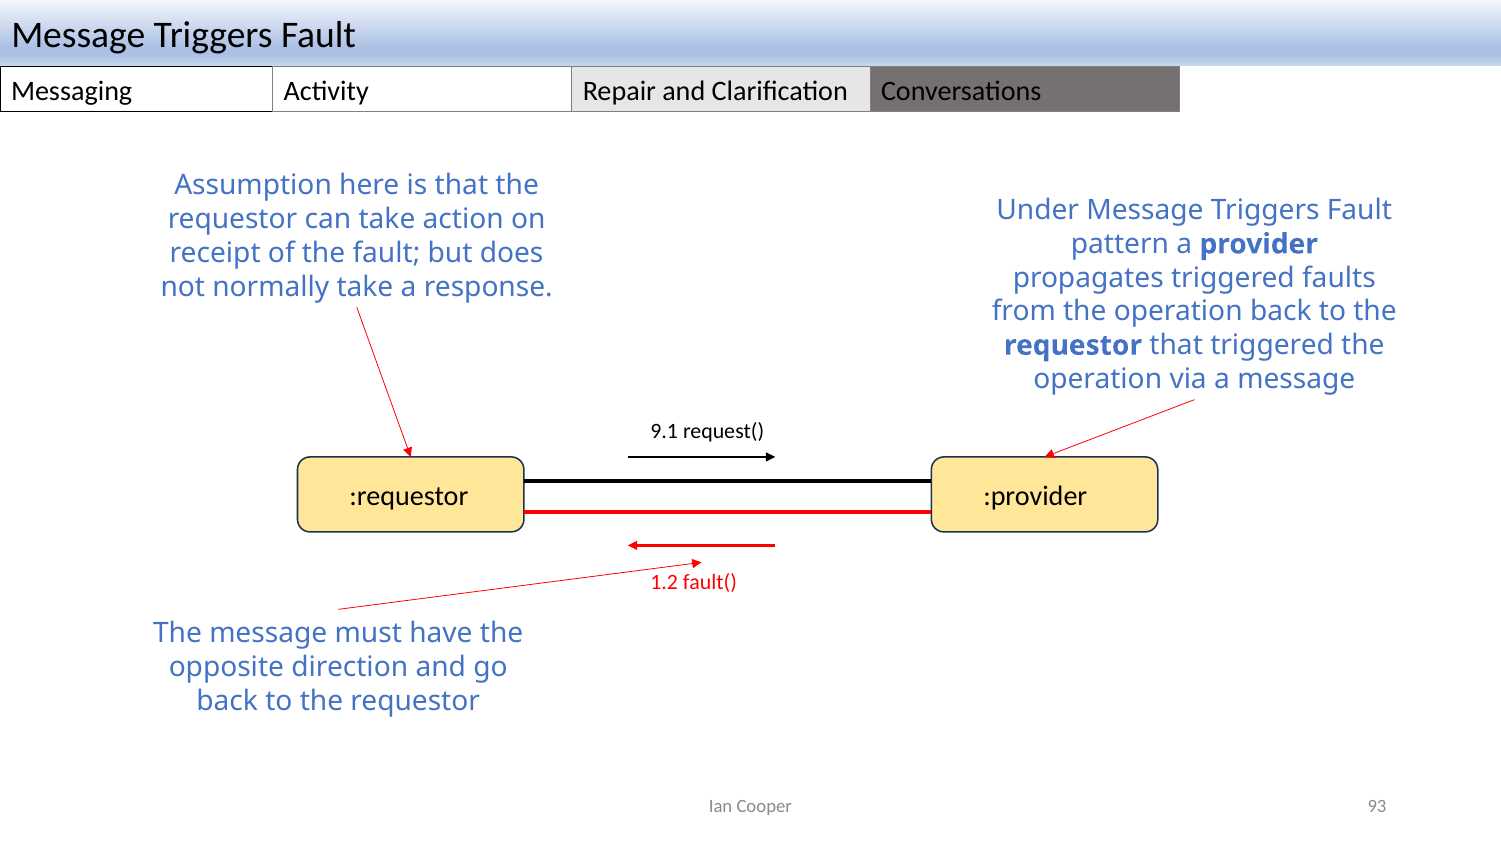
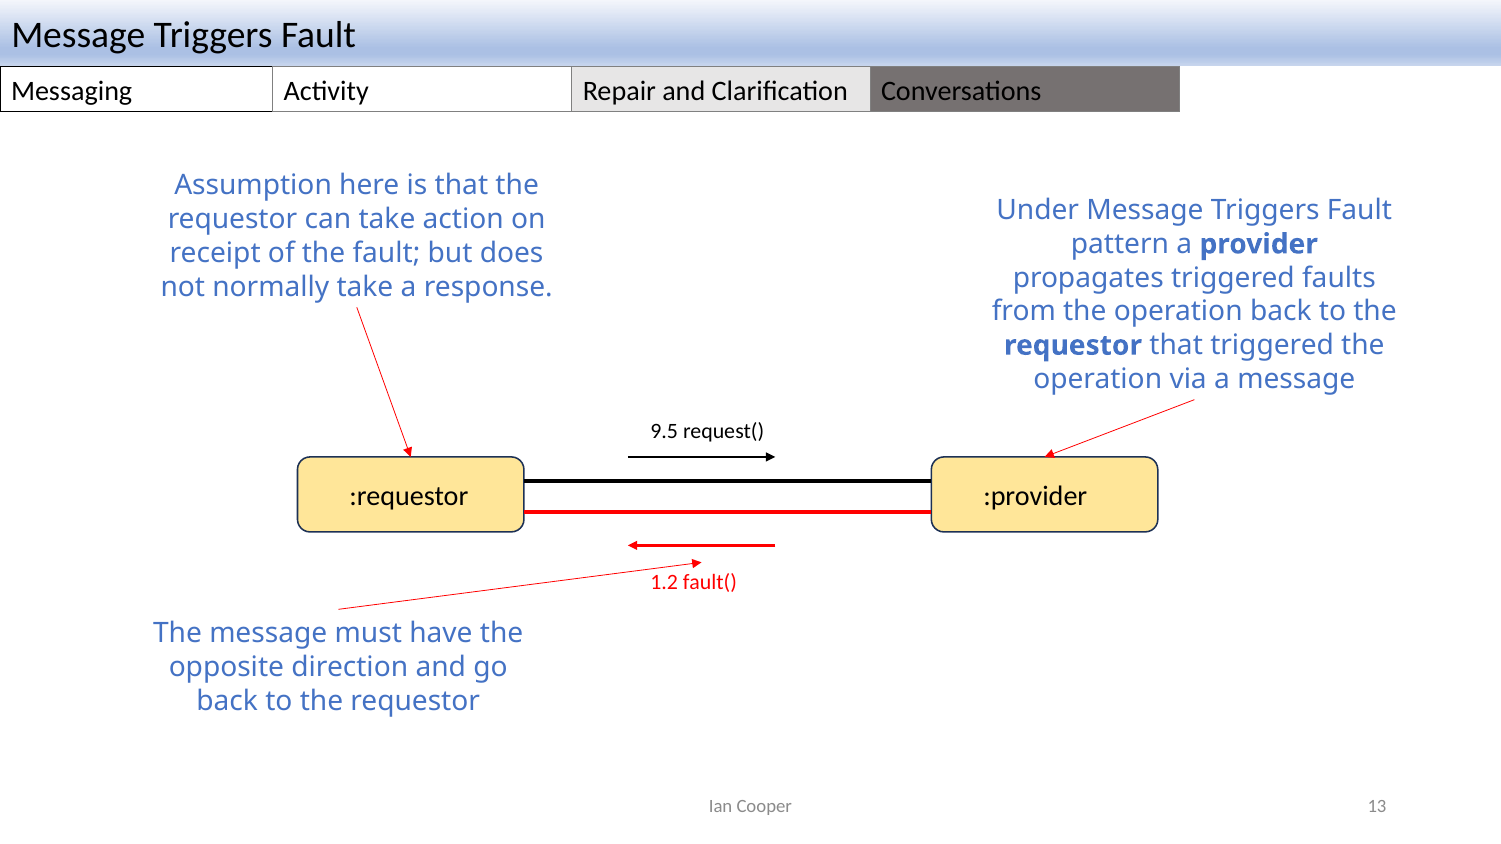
9.1: 9.1 -> 9.5 (664, 432)
93: 93 -> 13 (1377, 806)
